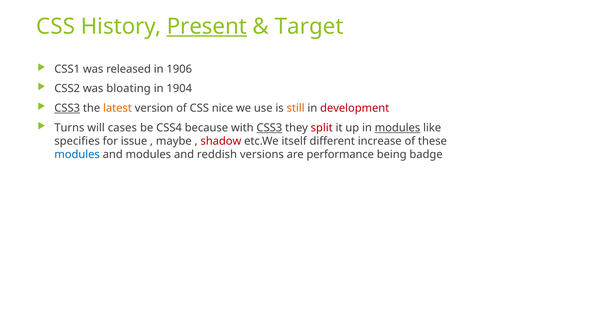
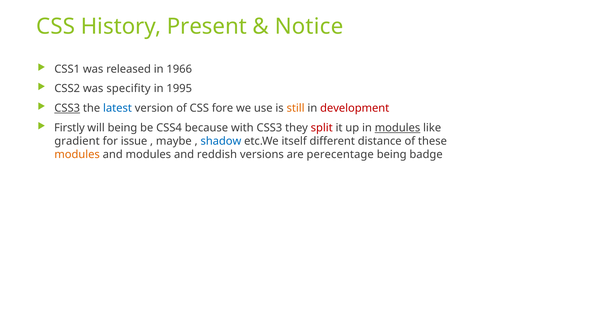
Present underline: present -> none (207, 26)
Target: Target -> Notice (309, 26)
1906: 1906 -> 1966 (179, 69)
bloating: bloating -> specifity (129, 89)
1904: 1904 -> 1995 (179, 89)
latest colour: orange -> blue (117, 108)
nice: nice -> fore (223, 108)
Turns: Turns -> Firstly (69, 128)
will cases: cases -> being (122, 128)
CSS3 underline: present -> none (269, 128)
specifies: specifies -> gradient (77, 141)
shadow colour: red -> blue (221, 141)
increase: increase -> distance (380, 141)
modules colour: blue -> orange (77, 155)
performance: performance -> perecentage (340, 155)
